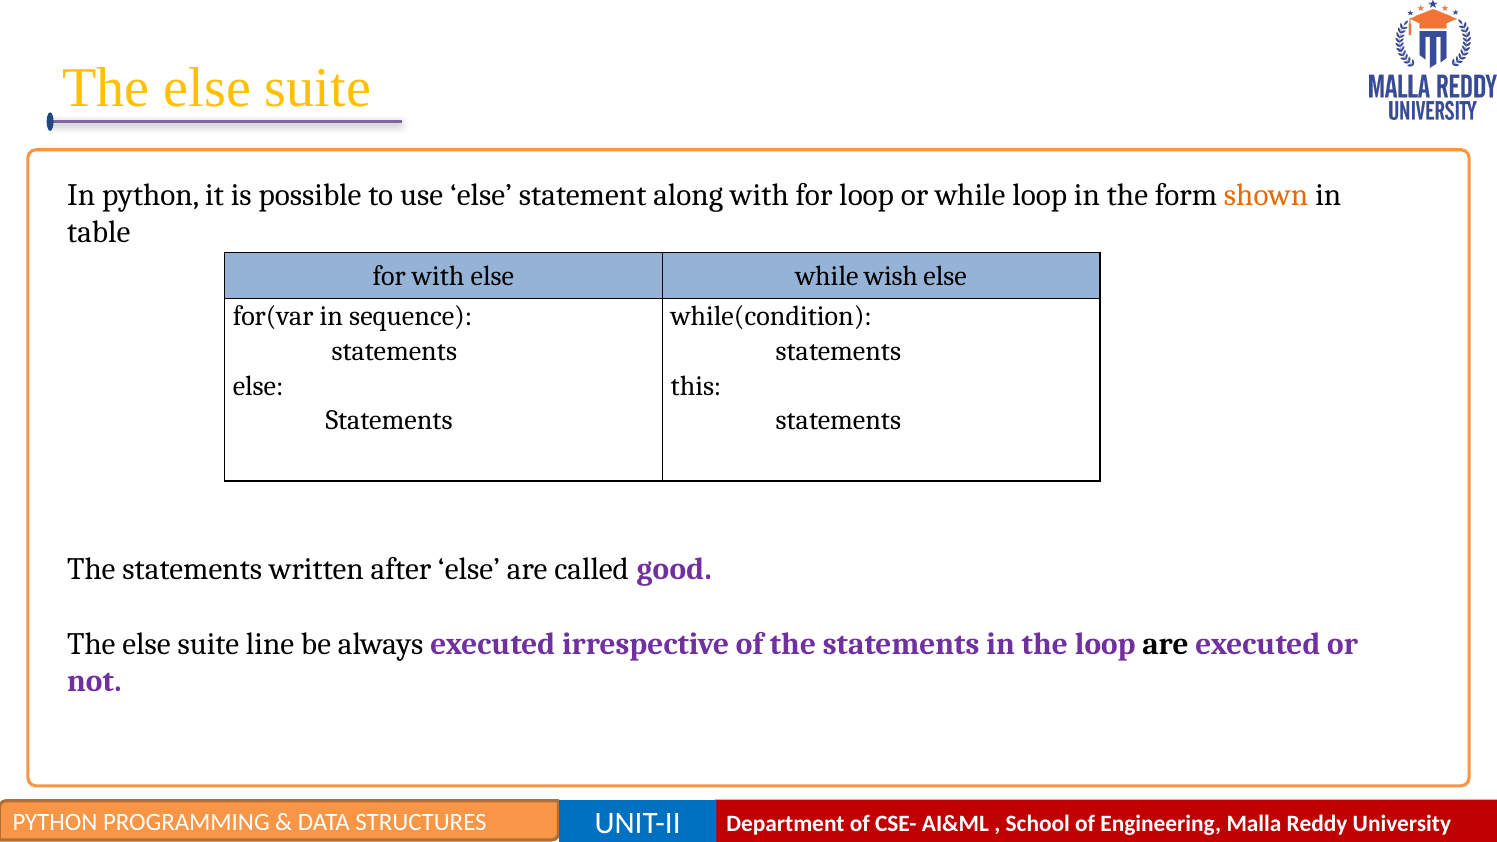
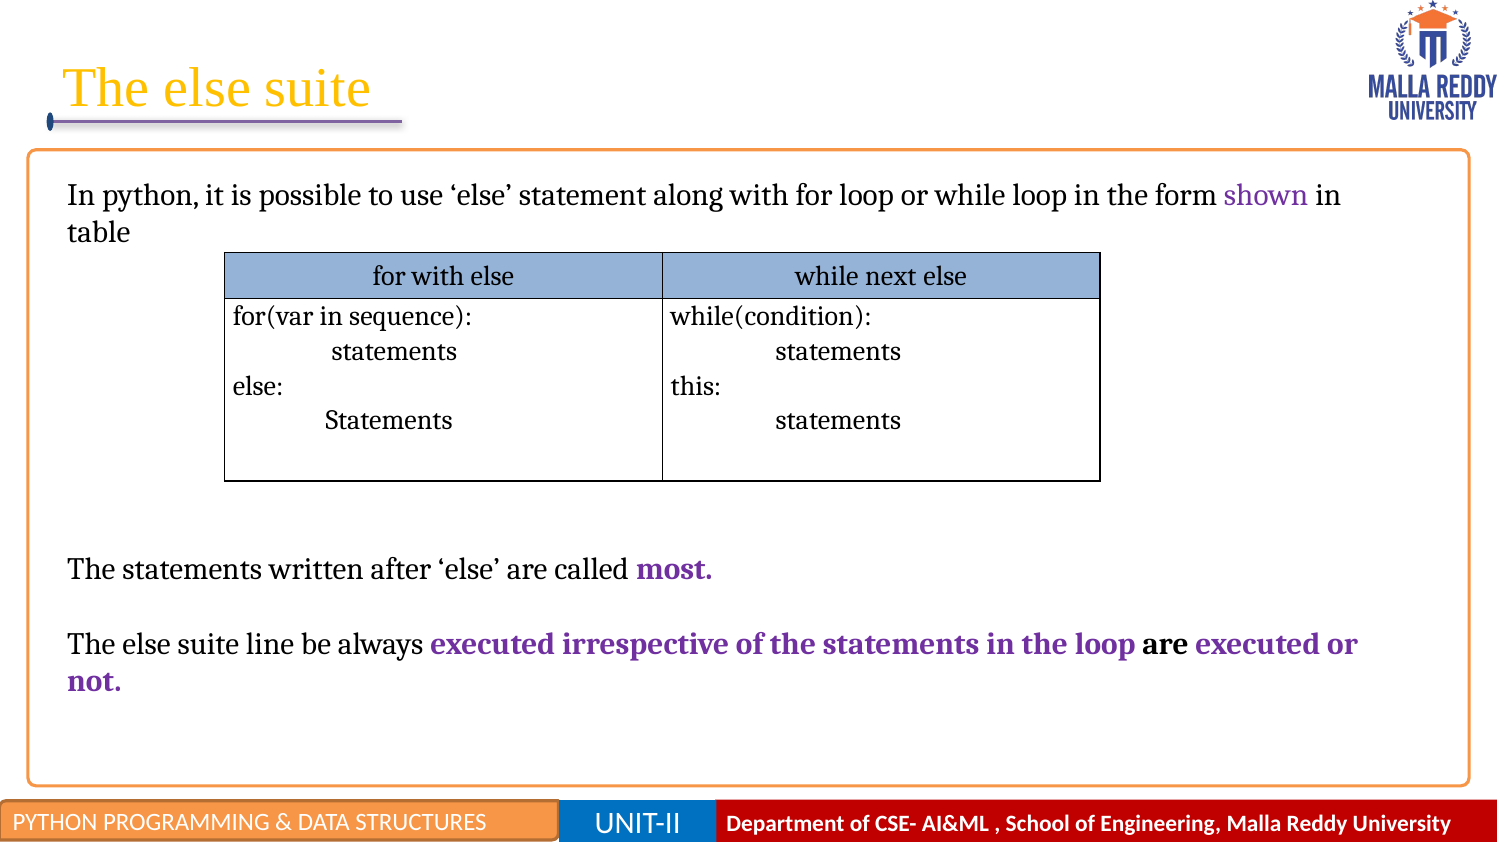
shown colour: orange -> purple (1266, 195)
wish: wish -> next (891, 276)
good: good -> most (674, 569)
